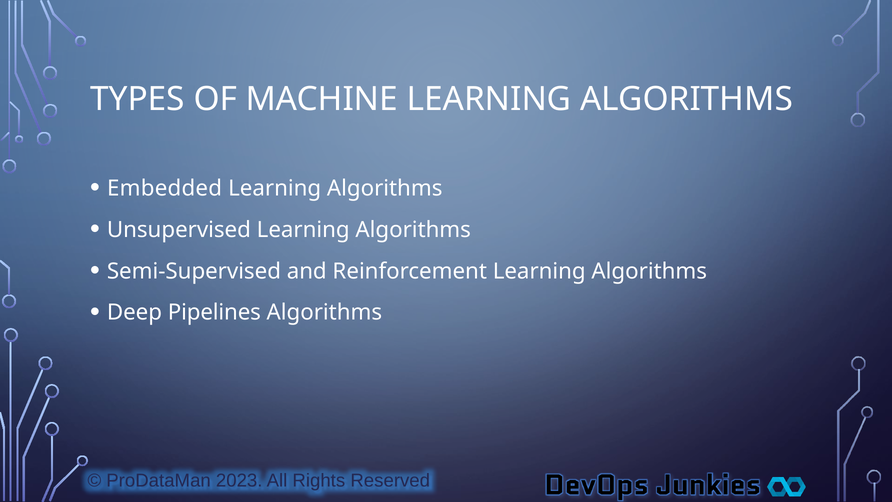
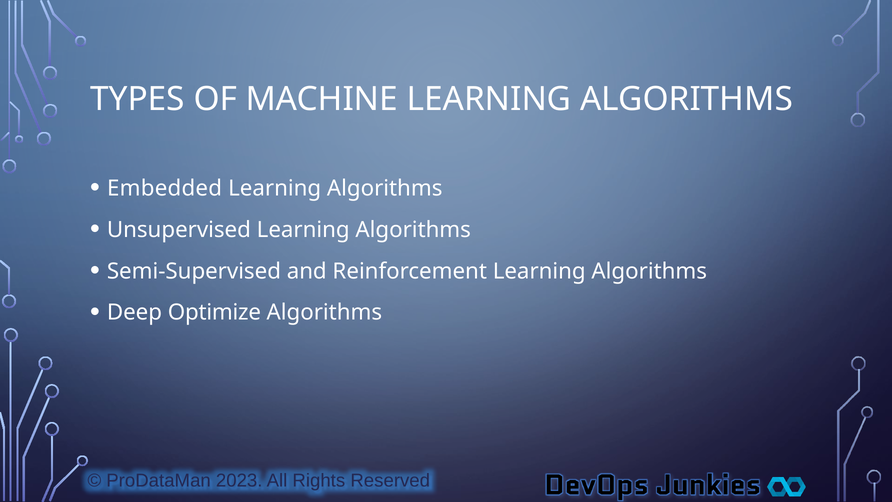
Pipelines: Pipelines -> Optimize (214, 312)
